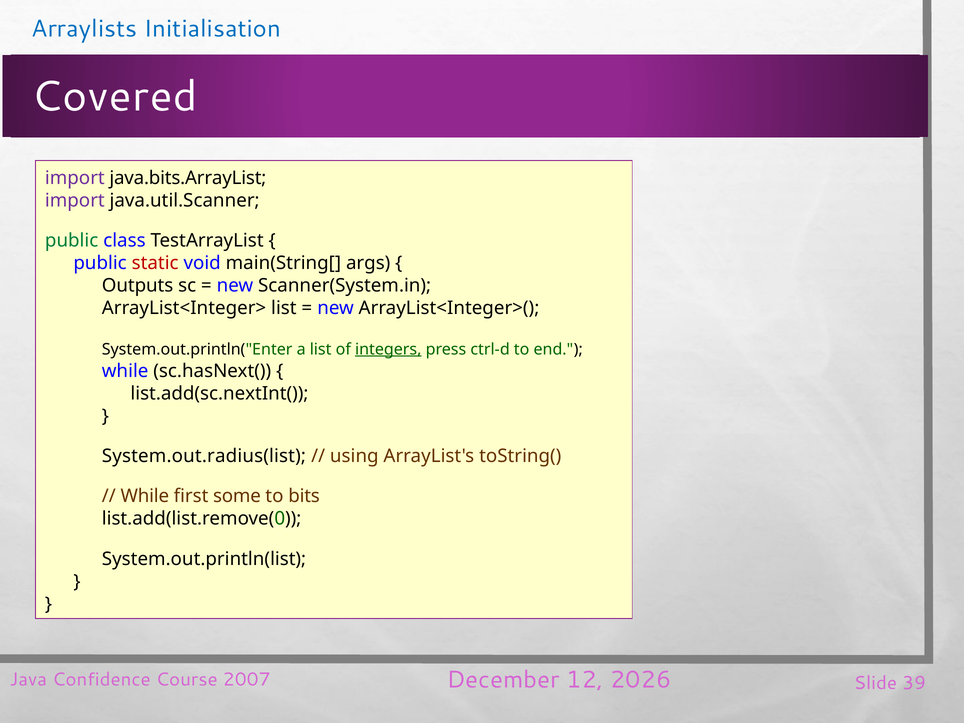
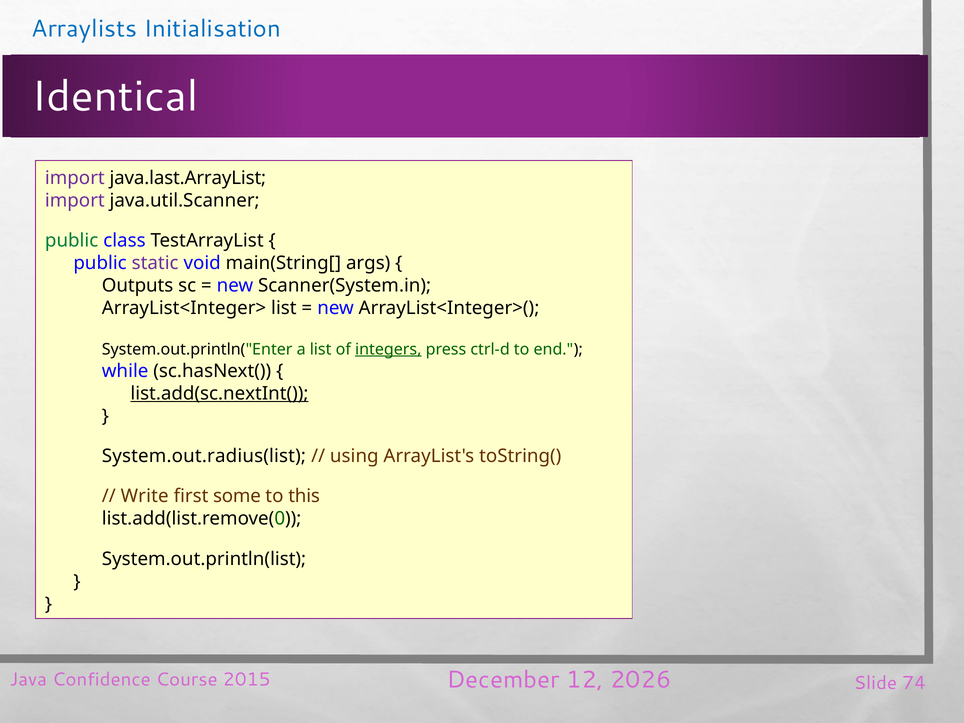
Covered: Covered -> Identical (115, 96)
java.bits.ArrayList: java.bits.ArrayList -> java.last.ArrayList (188, 178)
static colour: red -> purple (155, 263)
list.add(sc.nextInt( underline: none -> present (219, 393)
While: While -> Write (145, 496)
bits: bits -> this (304, 496)
2007: 2007 -> 2015 (247, 680)
39: 39 -> 74 (914, 683)
